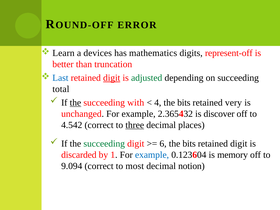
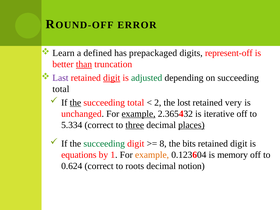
devices: devices -> defined (98, 53)
mathematics: mathematics -> prepackaged (153, 53)
than underline: none -> present (84, 64)
Last colour: blue -> purple (60, 78)
with: with -> total (136, 103)
4: 4 -> 2 (158, 103)
bits: bits -> lost (184, 103)
example underline: none -> present (139, 114)
discover: discover -> iterative (219, 114)
4.542: 4.542 -> 5.334 (72, 125)
places underline: none -> present (191, 125)
6: 6 -> 8 (163, 144)
discarded: discarded -> equations (79, 155)
example colour: blue -> orange (152, 155)
9.094: 9.094 -> 0.624 (72, 166)
most: most -> roots (135, 166)
